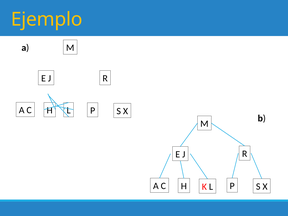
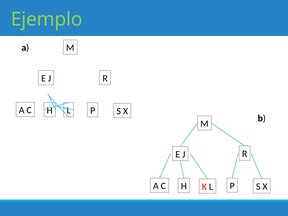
Ejemplo colour: yellow -> light green (47, 19)
